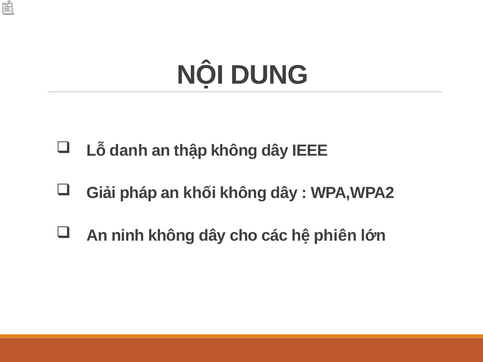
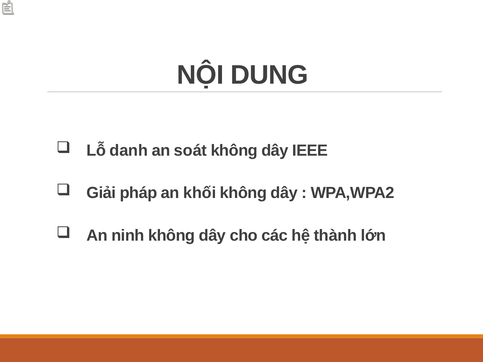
thập: thập -> soát (190, 151)
phiên: phiên -> thành (335, 236)
